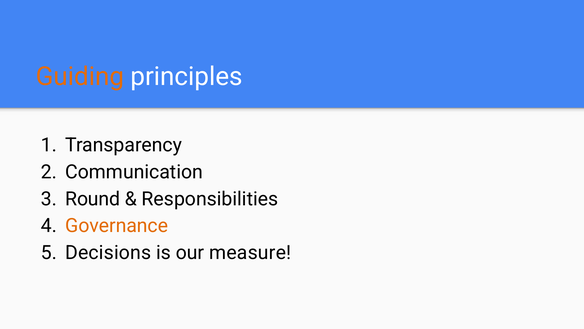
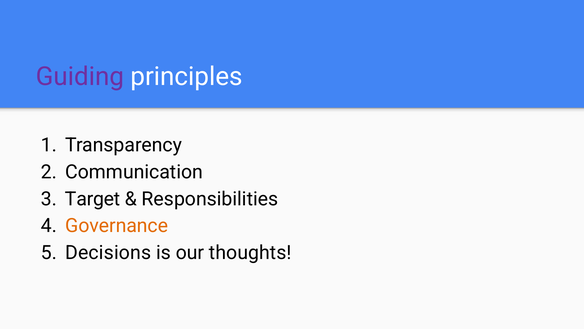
Guiding colour: orange -> purple (80, 77)
Round: Round -> Target (93, 199)
measure: measure -> thoughts (250, 252)
